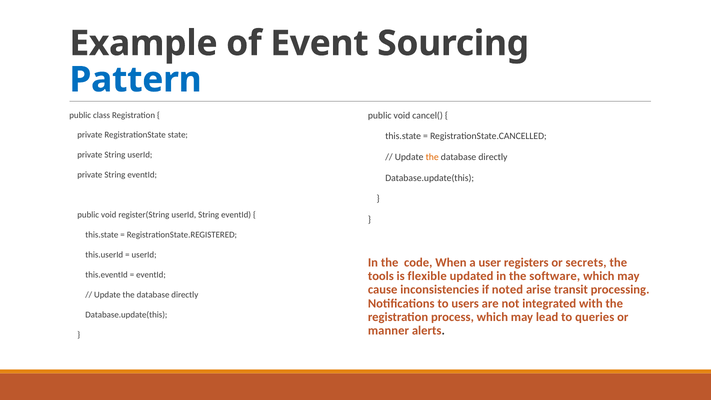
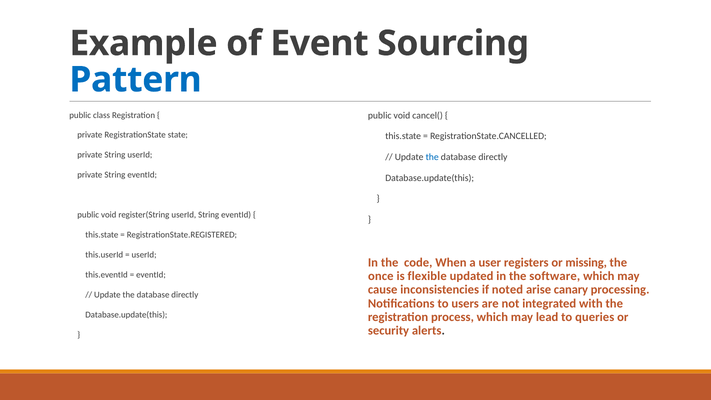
the colour: orange -> blue (432, 157)
secrets: secrets -> missing (586, 262)
tools: tools -> once (381, 276)
transit: transit -> canary (571, 290)
manner: manner -> security (389, 331)
